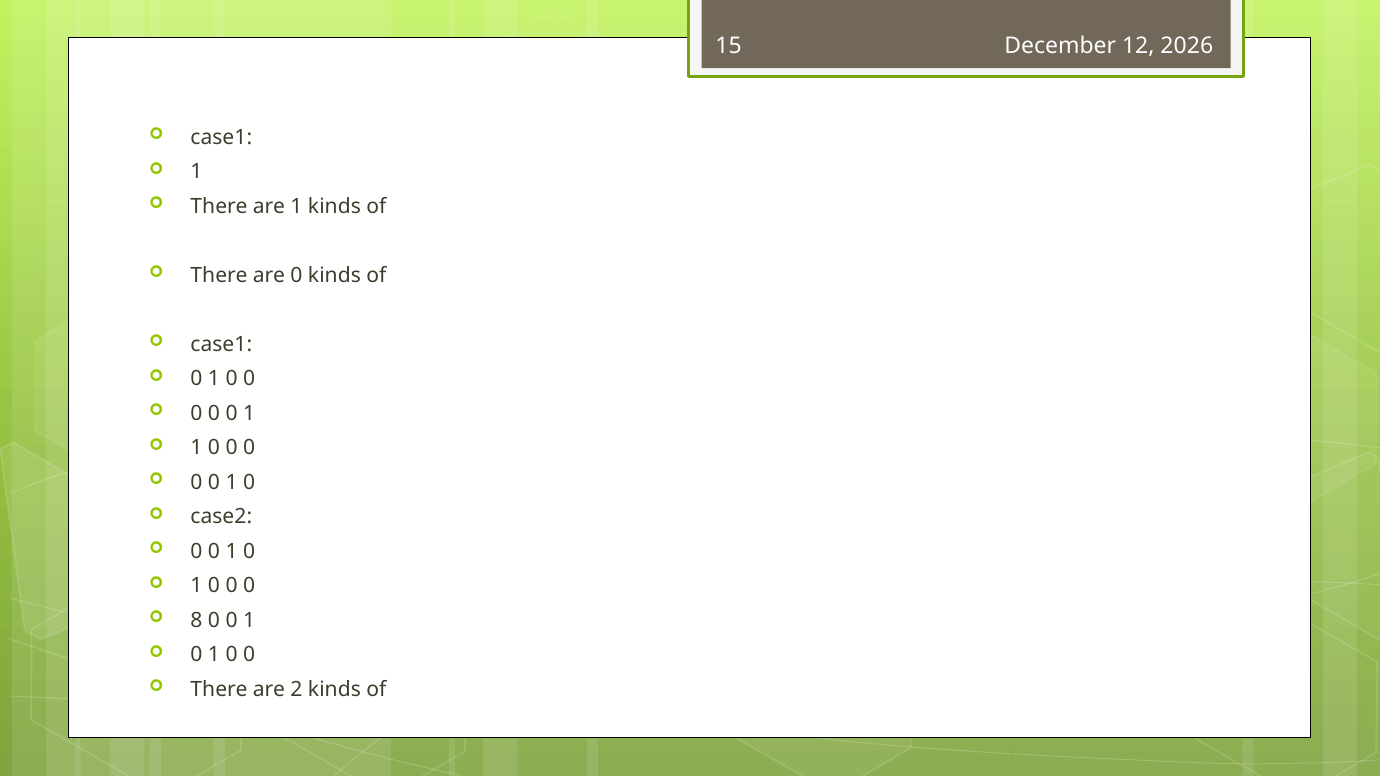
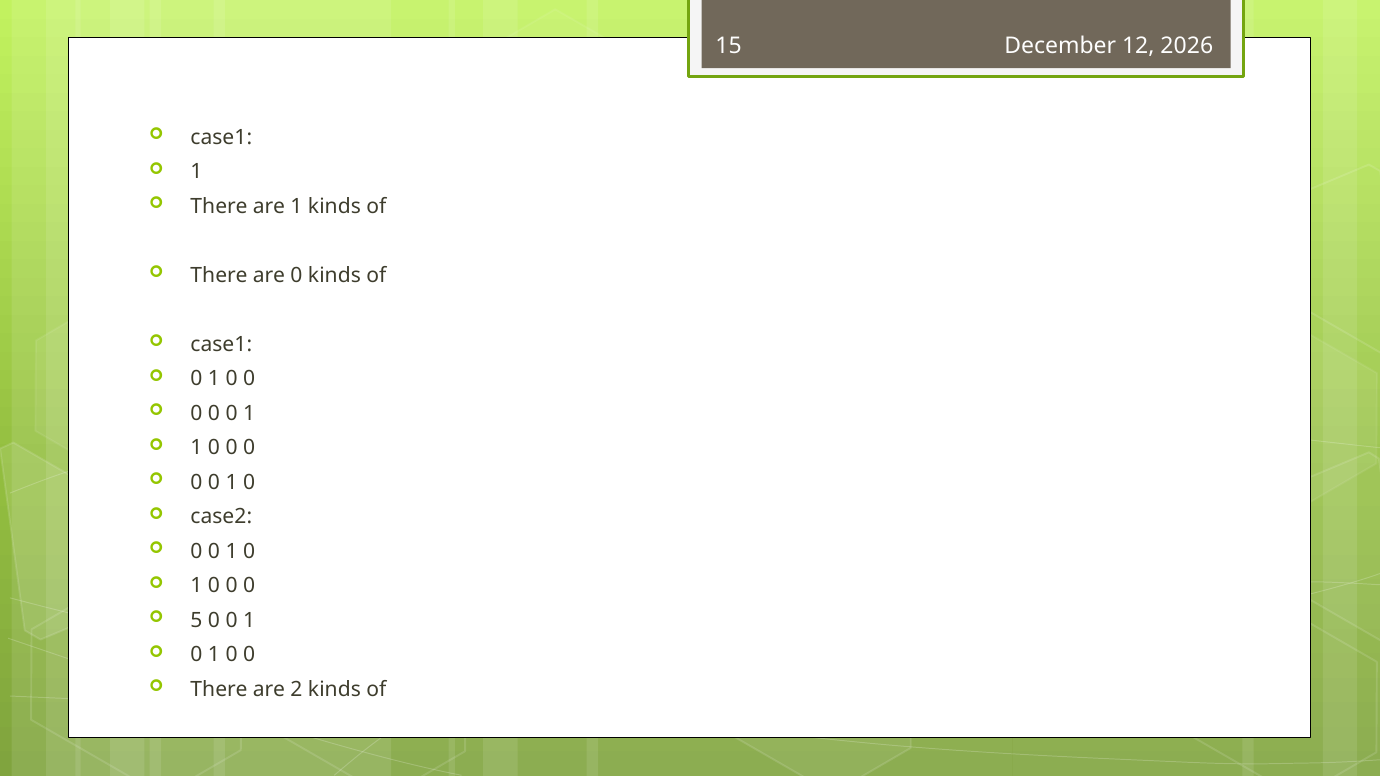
8: 8 -> 5 (197, 620)
